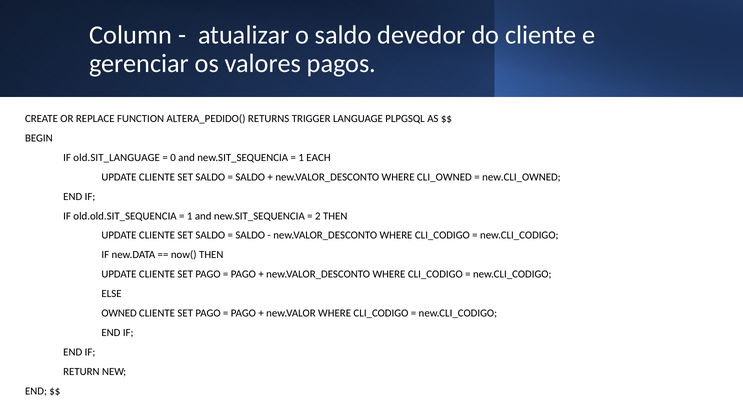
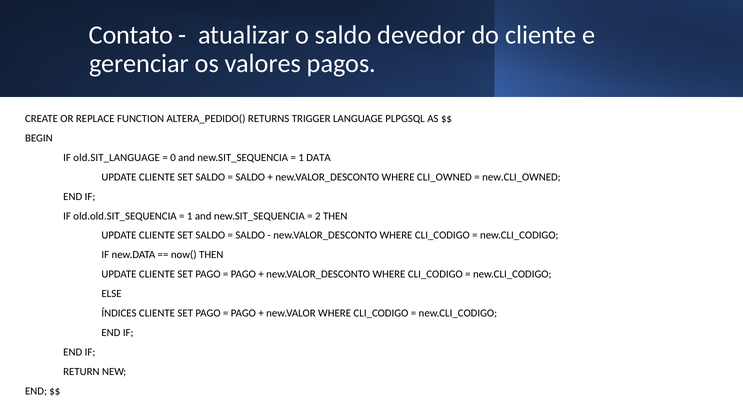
Column: Column -> Contato (131, 35)
EACH: EACH -> DATA (319, 158)
OWNED: OWNED -> ÍNDICES (119, 313)
